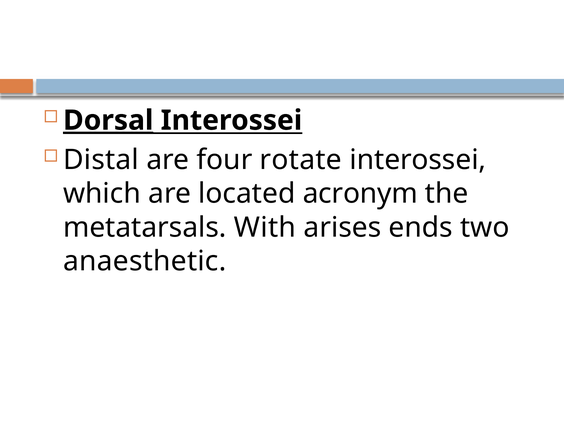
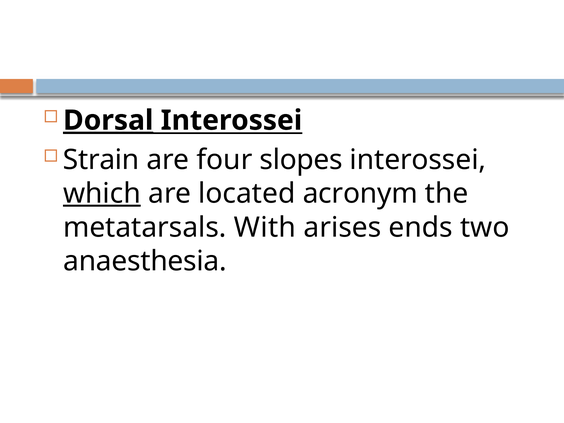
Distal: Distal -> Strain (101, 160)
rotate: rotate -> slopes (301, 160)
which underline: none -> present (102, 194)
anaesthetic: anaesthetic -> anaesthesia (145, 261)
